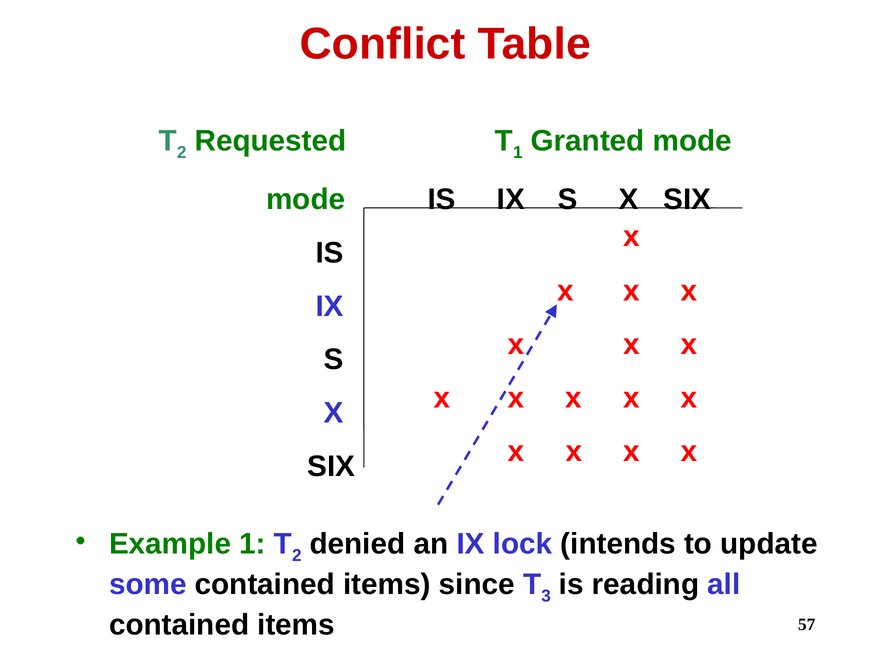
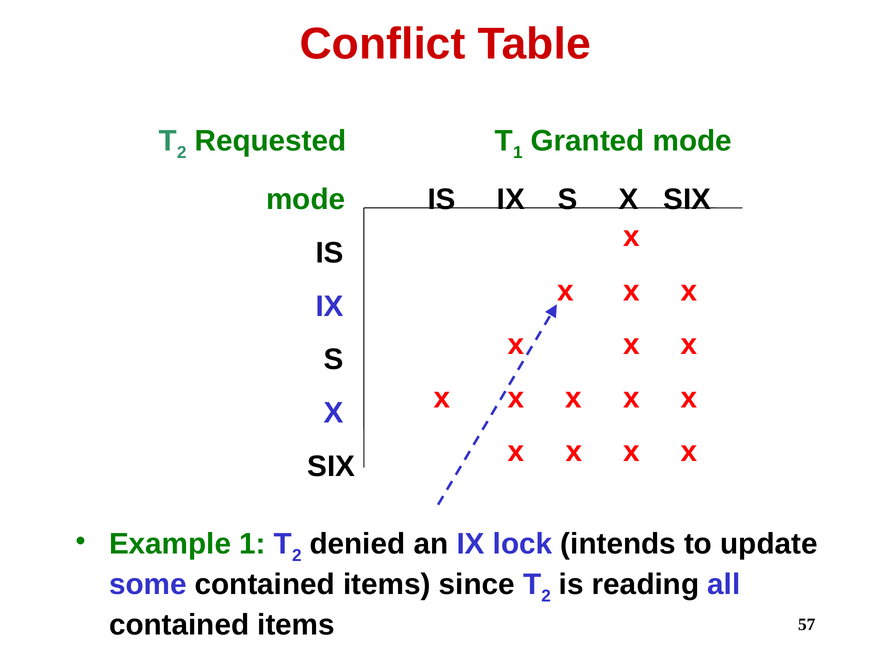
3: 3 -> 2 (546, 596)
